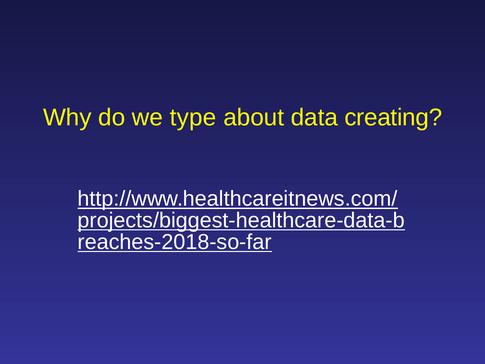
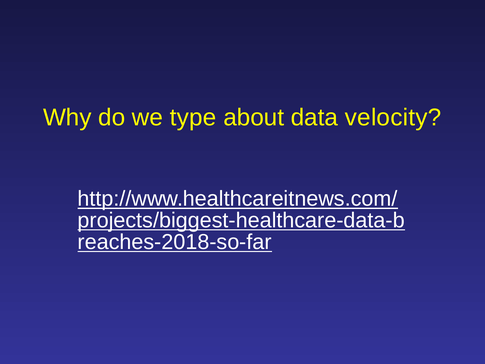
creating: creating -> velocity (393, 117)
